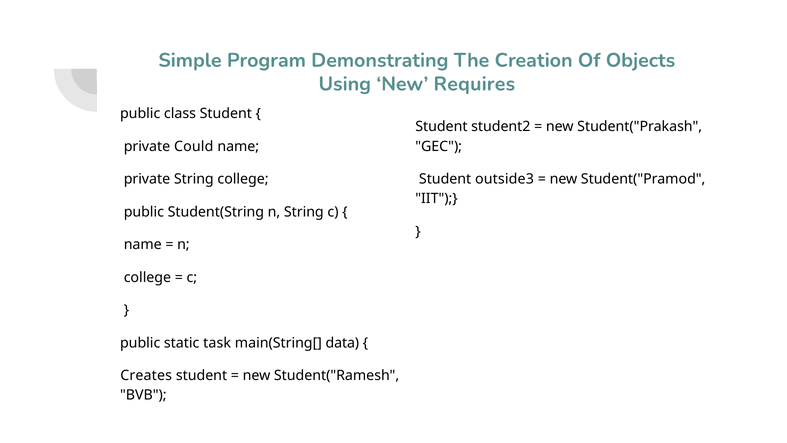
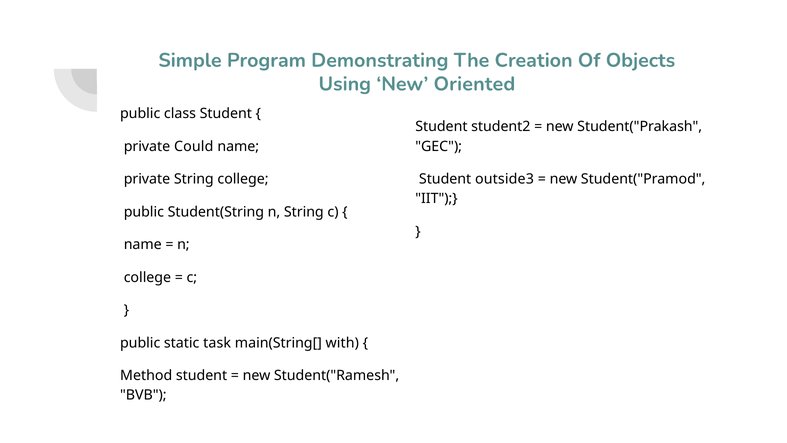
Requires: Requires -> Oriented (474, 84)
data: data -> with (342, 343)
Creates: Creates -> Method (146, 375)
